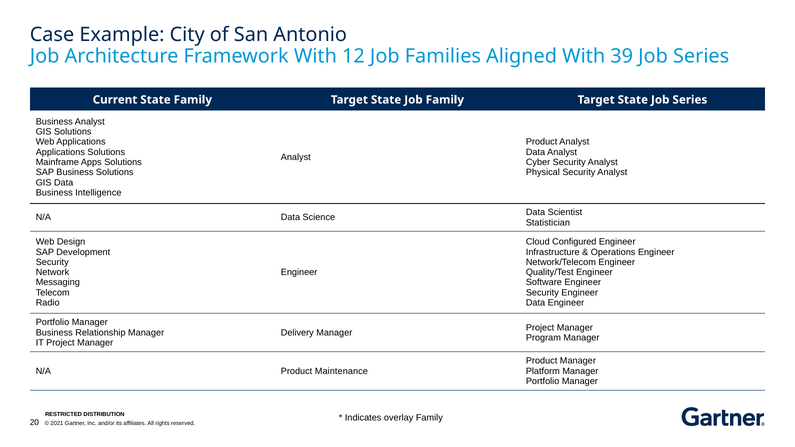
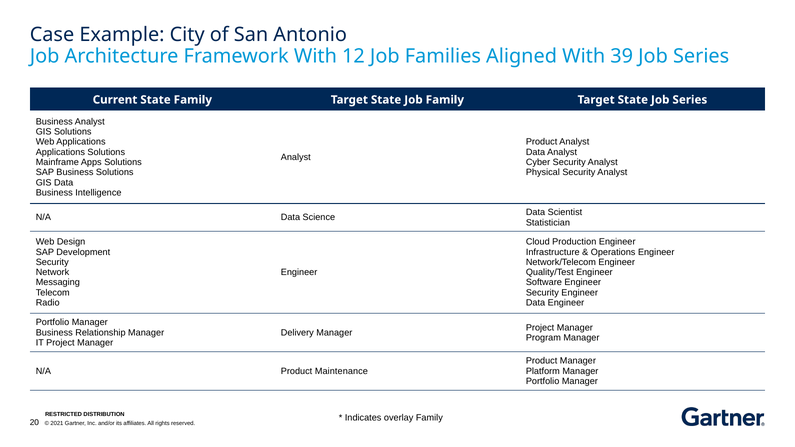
Configured: Configured -> Production (574, 242)
